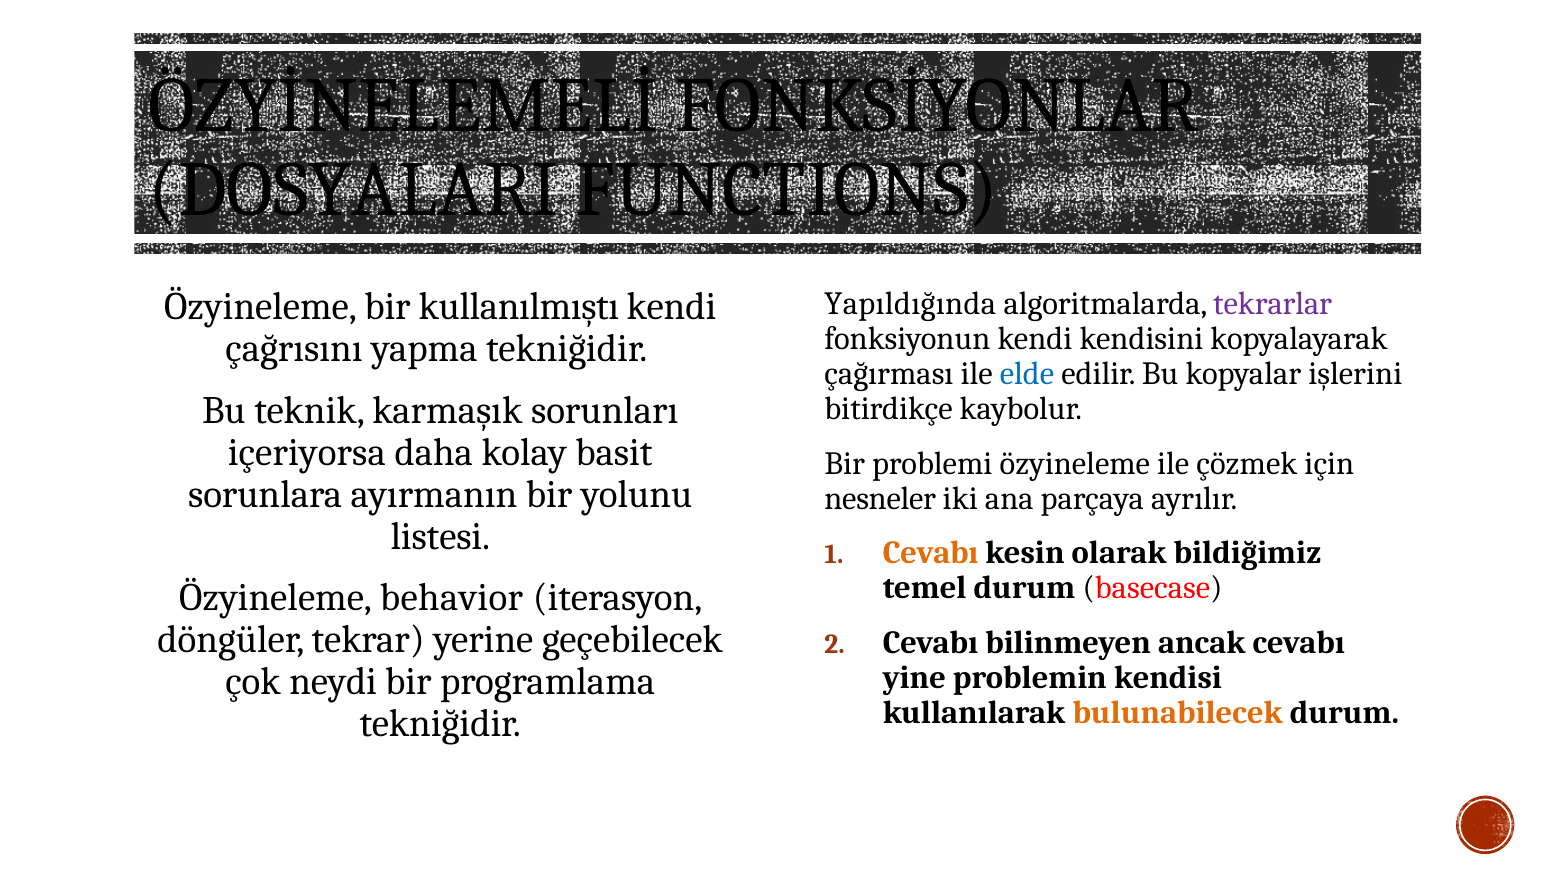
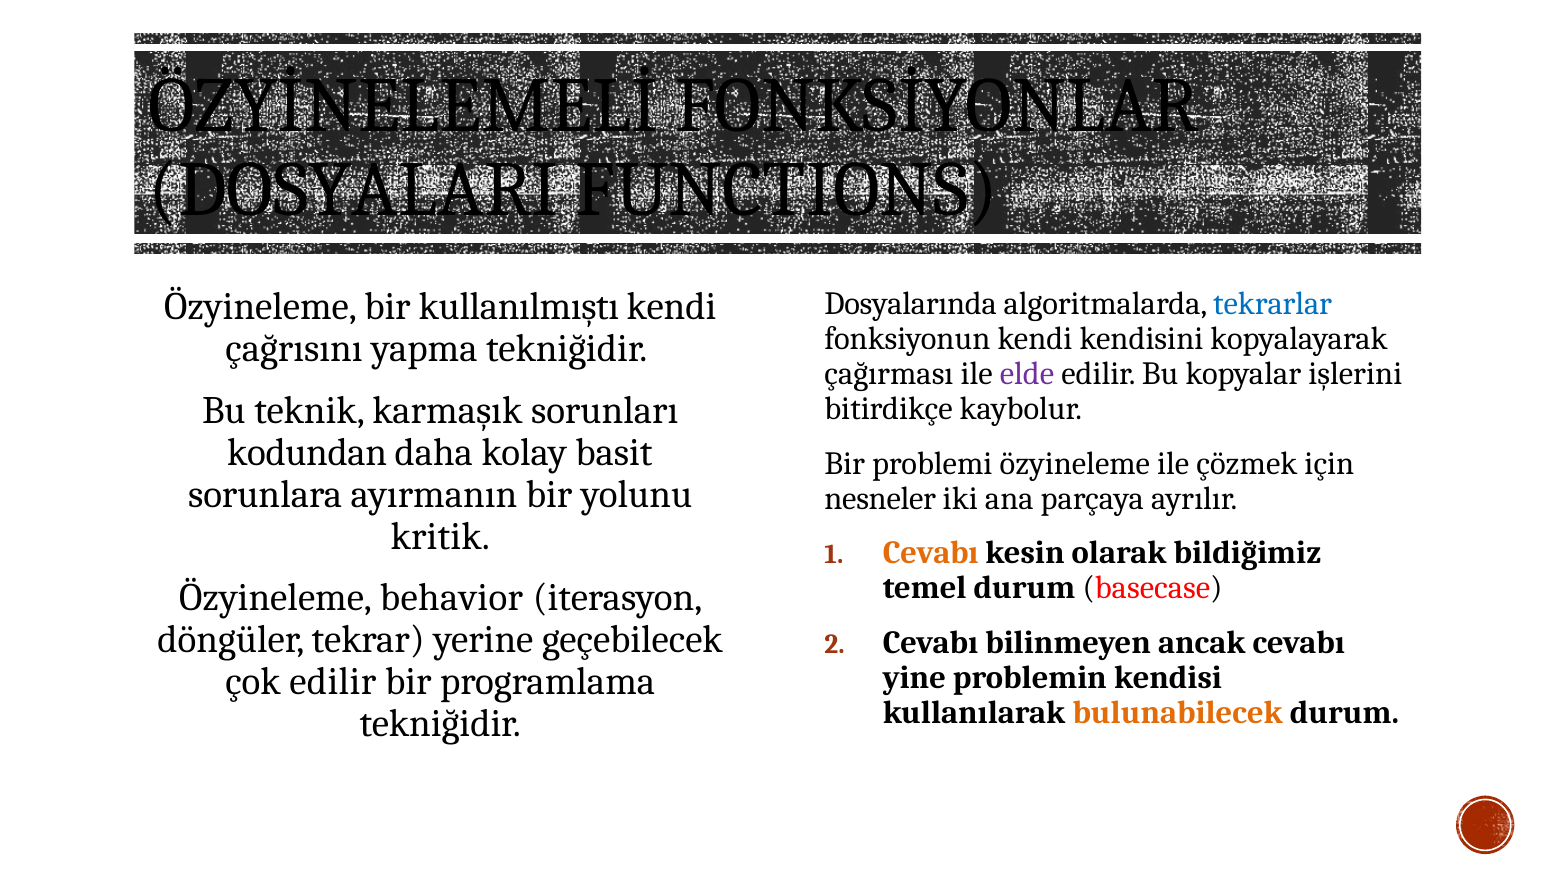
Yapıldığında: Yapıldığında -> Dosyalarında (911, 303)
tekrarlar colour: purple -> blue (1273, 303)
elde colour: blue -> purple (1027, 374)
içeriyorsa: içeriyorsa -> kodundan (307, 452)
listesi: listesi -> kritik (440, 536)
çok neydi: neydi -> edilir (333, 682)
